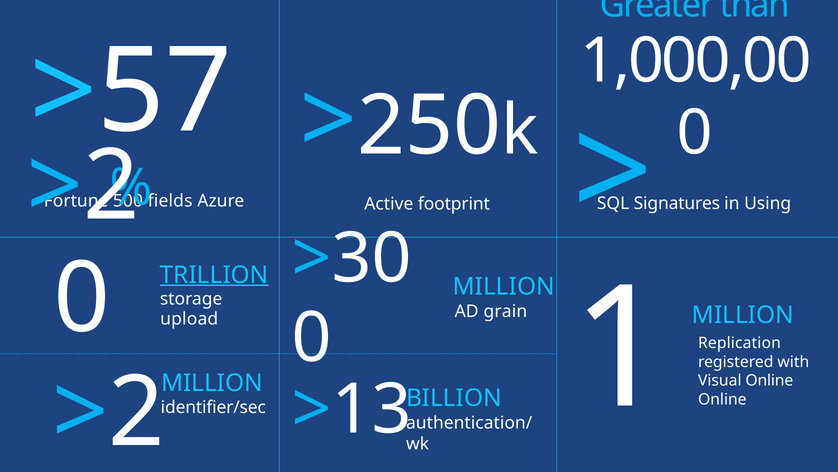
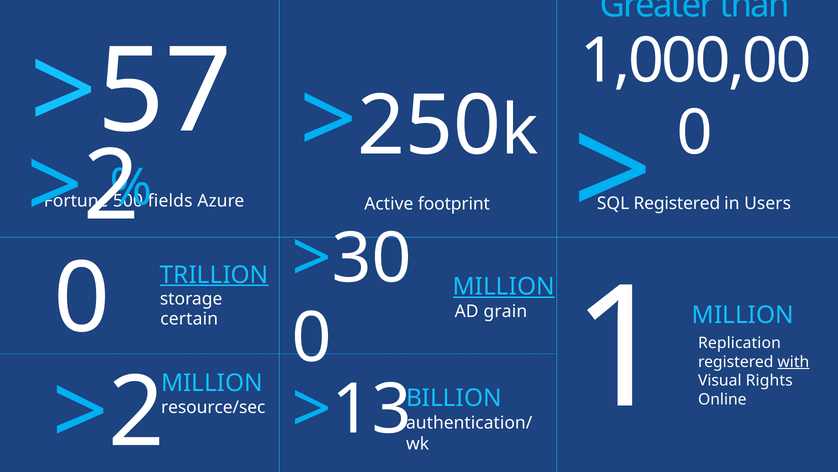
Signatures: Signatures -> Registered (677, 203)
Using: Using -> Users (768, 203)
MILLION underline: none -> present (504, 286)
upload: upload -> certain (189, 318)
with underline: none -> present (793, 361)
Visual Online: Online -> Rights (769, 380)
identifier/sec: identifier/sec -> resource/sec (213, 407)
